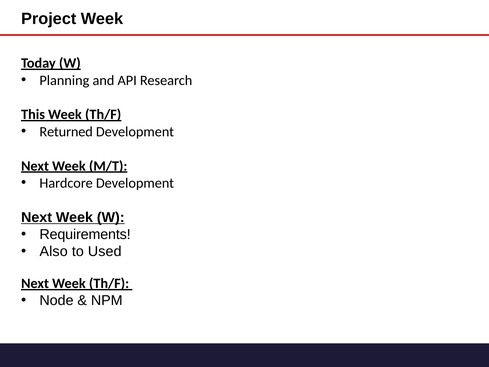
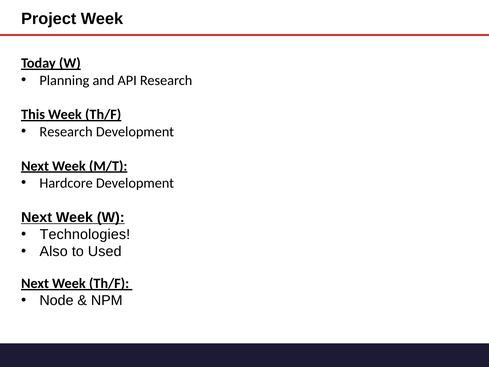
Returned: Returned -> Research (66, 132)
Requirements: Requirements -> Technologies (85, 234)
